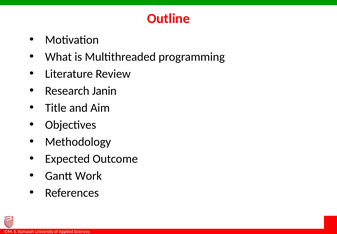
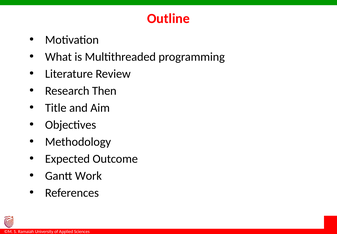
Janin: Janin -> Then (104, 91)
